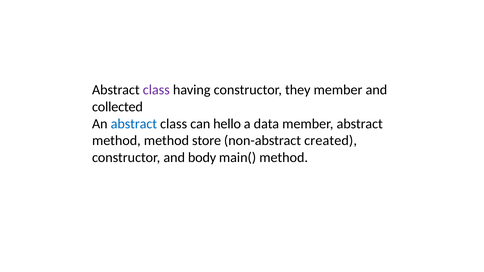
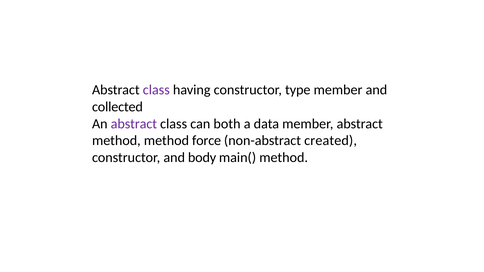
they: they -> type (298, 90)
abstract colour: blue -> purple (134, 124)
hello: hello -> both (227, 124)
store: store -> force (207, 141)
